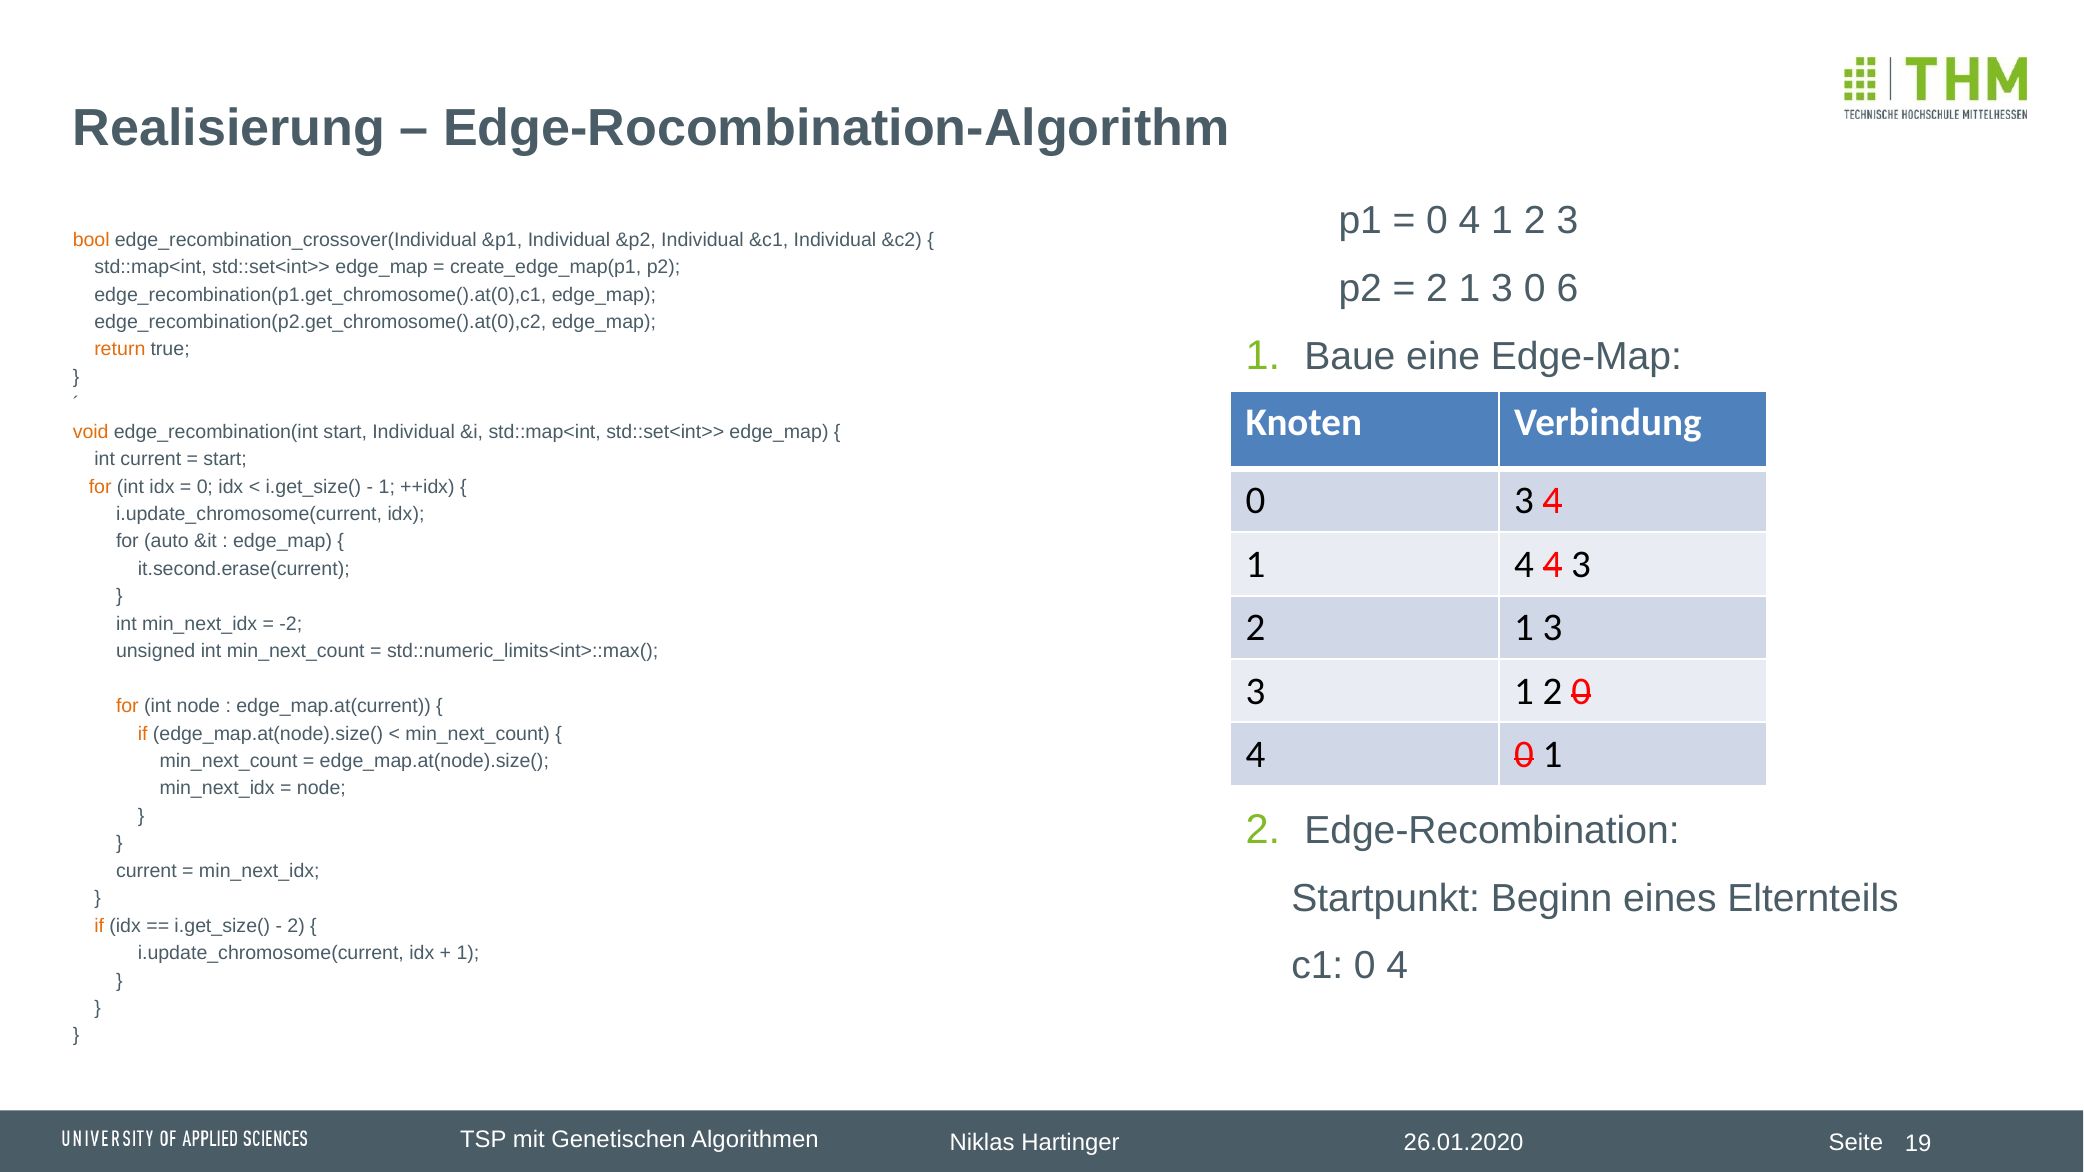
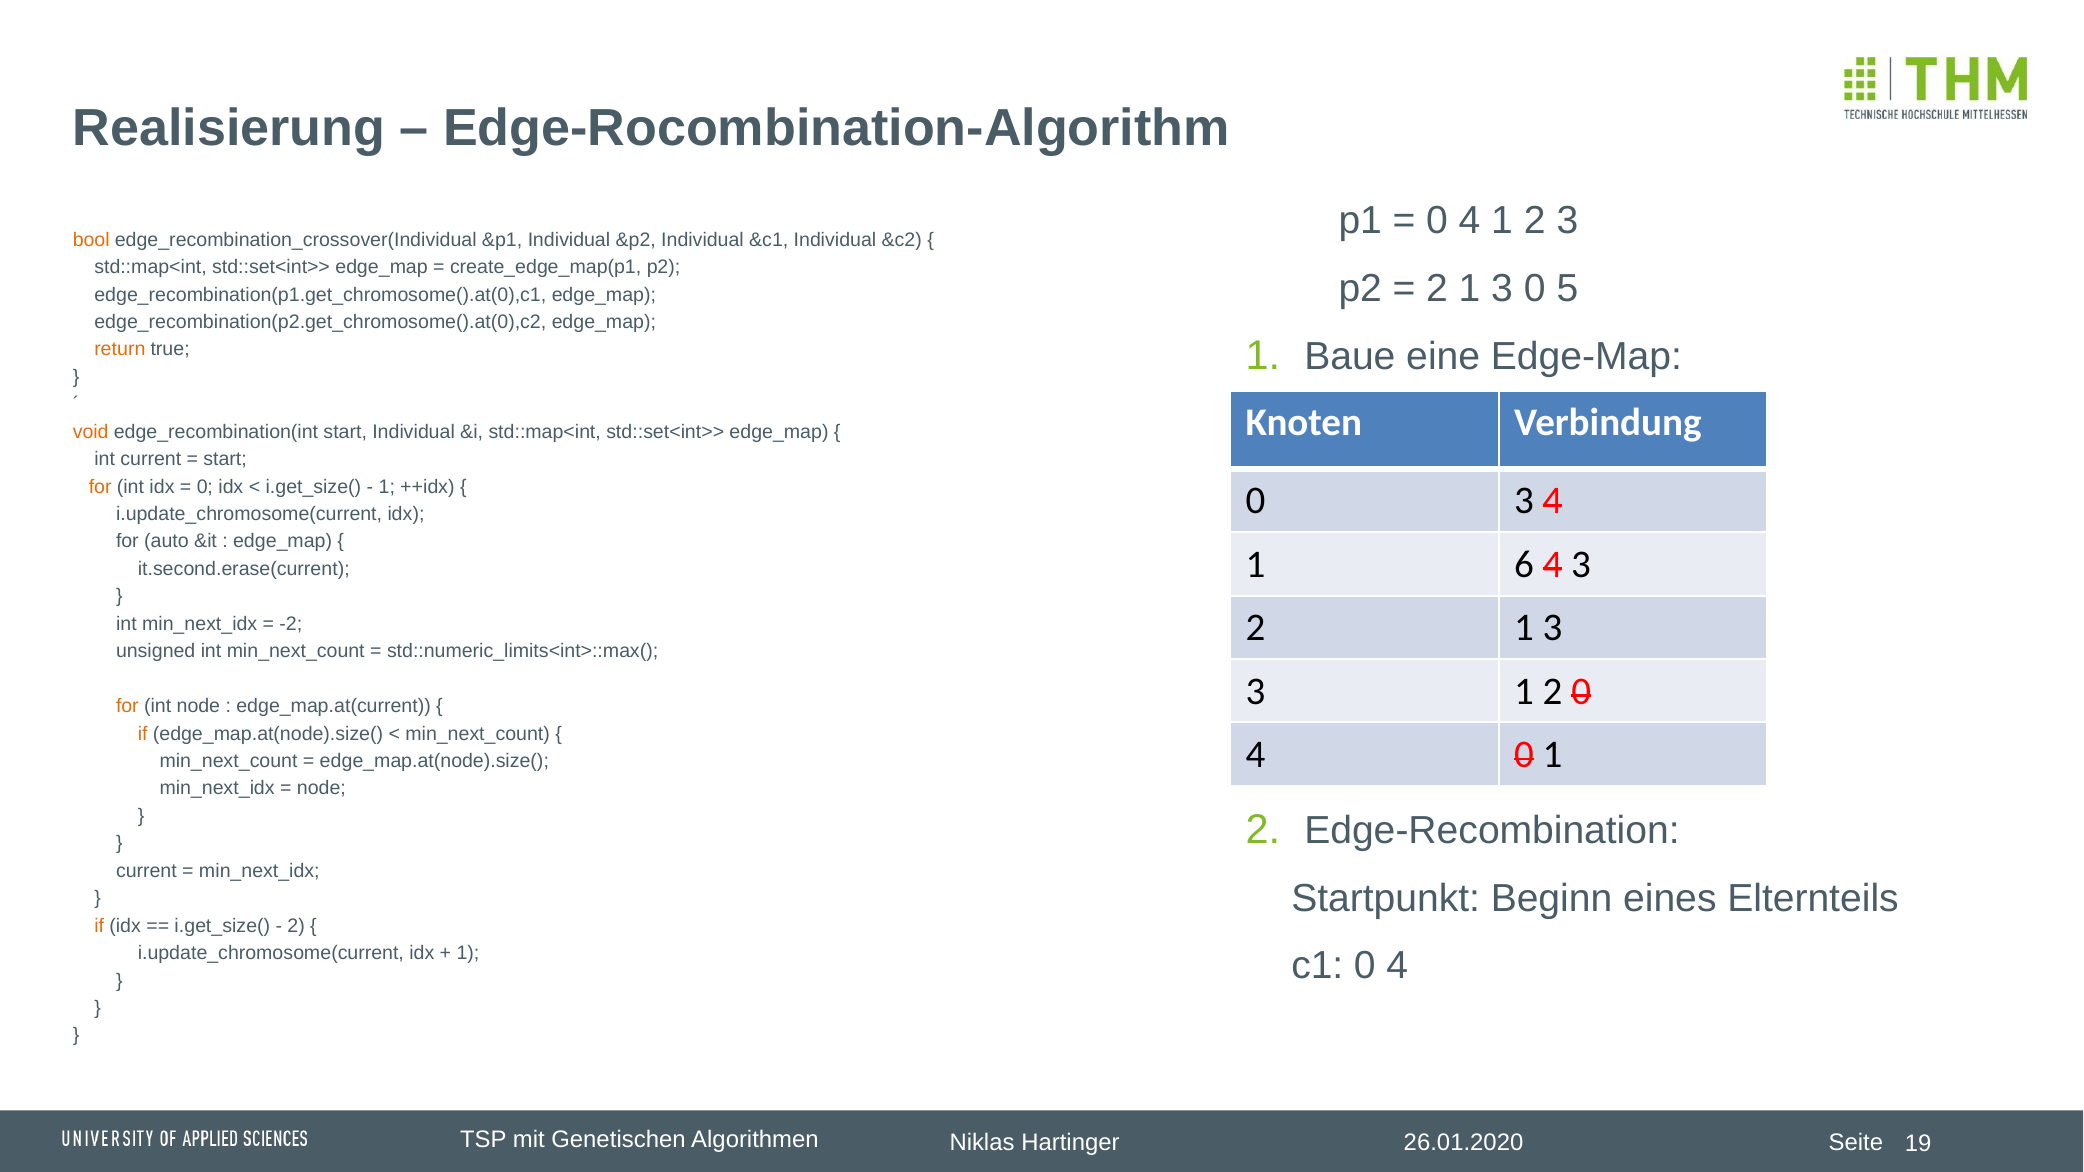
6: 6 -> 5 (1567, 289)
1 4: 4 -> 6 (1524, 564)
